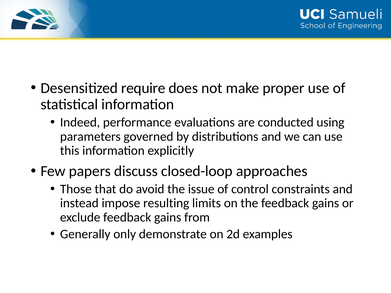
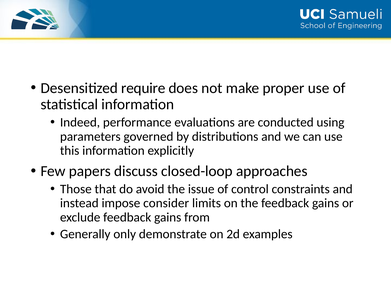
resulting: resulting -> consider (166, 203)
